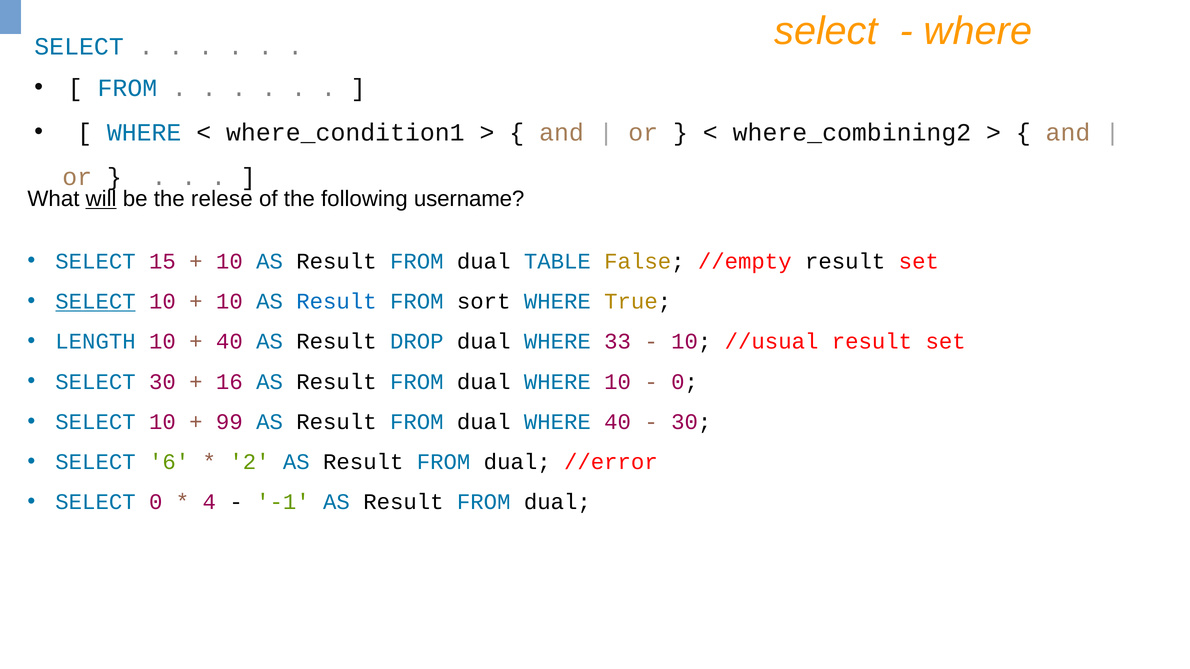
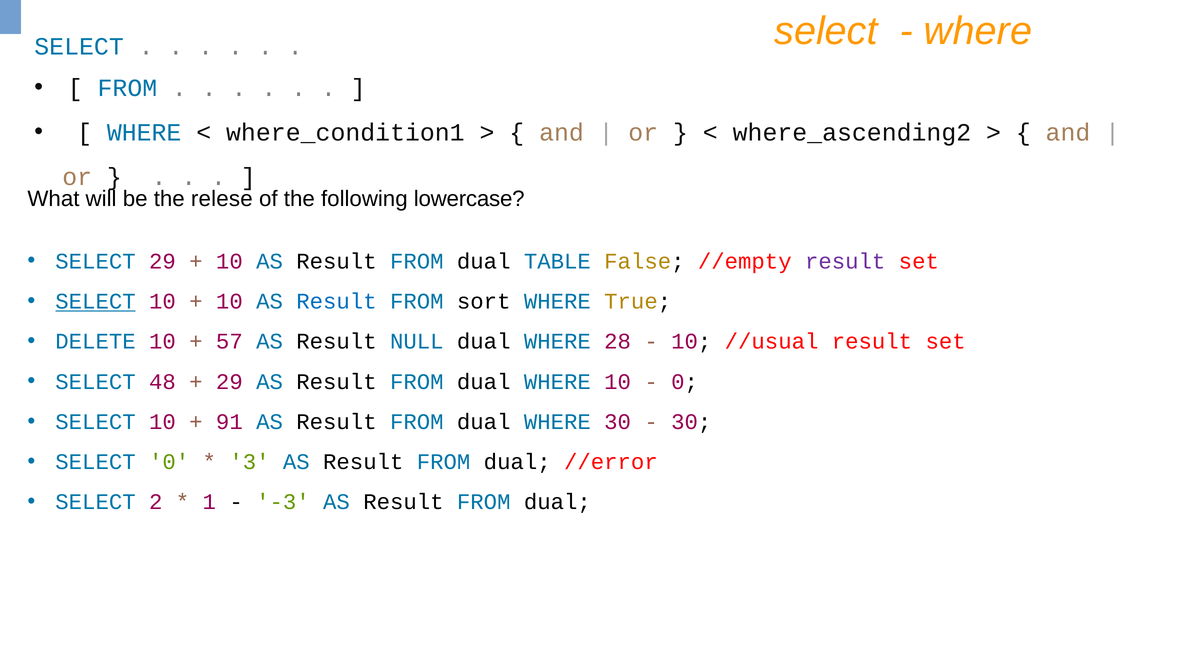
where_combining2: where_combining2 -> where_ascending2 (852, 133)
will underline: present -> none (101, 199)
username: username -> lowercase (469, 199)
SELECT 15: 15 -> 29 (162, 261)
result colour: black -> purple (845, 261)
LENGTH: LENGTH -> DELETE (96, 342)
40: 40 -> 57 (229, 342)
DROP: DROP -> NULL (417, 342)
33: 33 -> 28 (618, 342)
SELECT 30: 30 -> 48 (162, 382)
16: 16 -> 29 (229, 382)
99: 99 -> 91 (229, 422)
WHERE 40: 40 -> 30 (618, 422)
SELECT 6: 6 -> 0 (169, 462)
2: 2 -> 3 (249, 462)
SELECT 0: 0 -> 2 (156, 502)
4: 4 -> 1 (209, 502)
-1: -1 -> -3 (283, 502)
